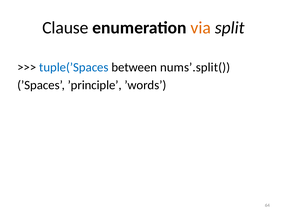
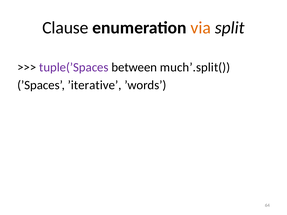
tuple(’Spaces colour: blue -> purple (74, 67)
nums’.split(: nums’.split( -> much’.split( (195, 67)
’principle: ’principle -> ’iterative (95, 85)
